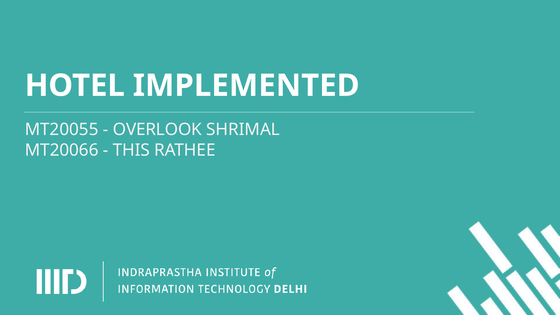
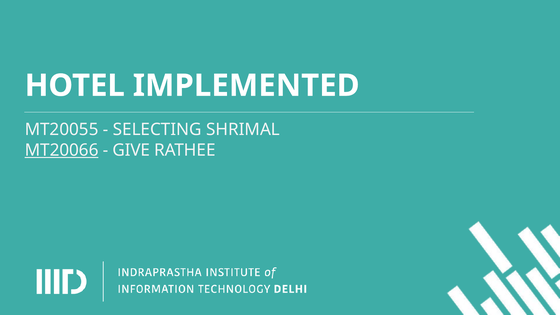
OVERLOOK: OVERLOOK -> SELECTING (157, 130)
MT20066 underline: none -> present (62, 150)
THIS: THIS -> GIVE (131, 150)
